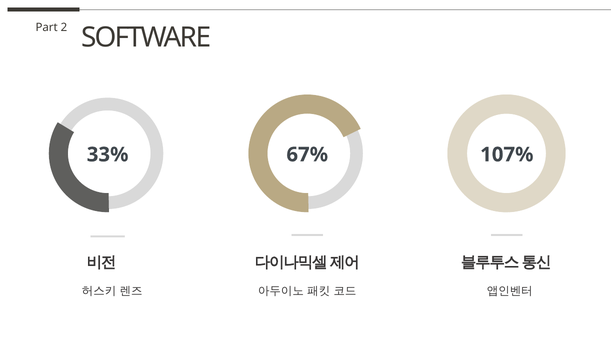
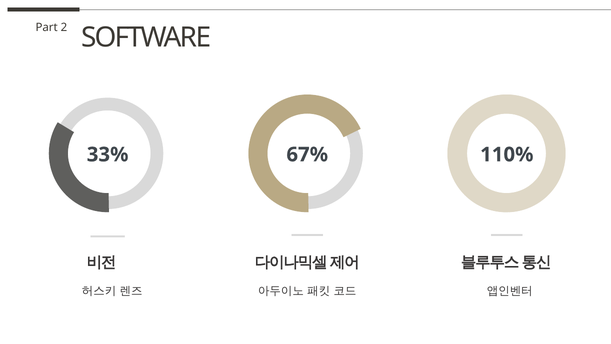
107%: 107% -> 110% (507, 154)
